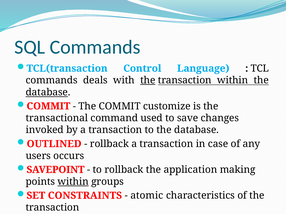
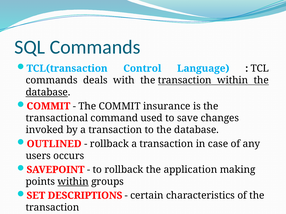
the underline: present -> none (148, 81)
customize: customize -> insurance (167, 106)
CONSTRAINTS: CONSTRAINTS -> DESCRIPTIONS (85, 196)
atomic: atomic -> certain (147, 196)
